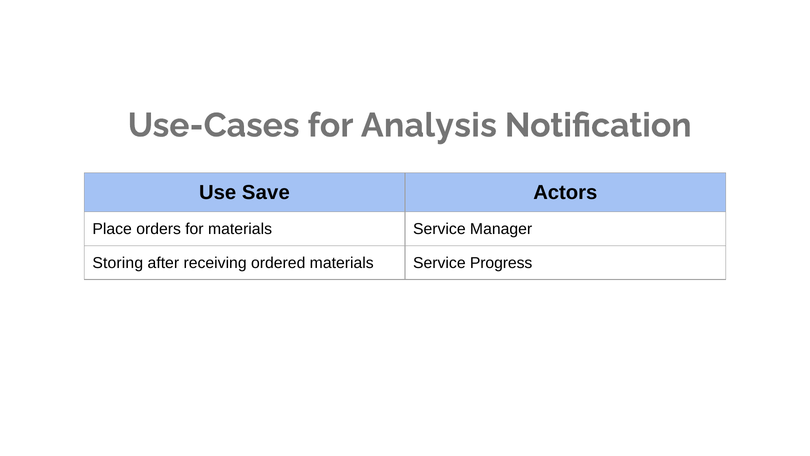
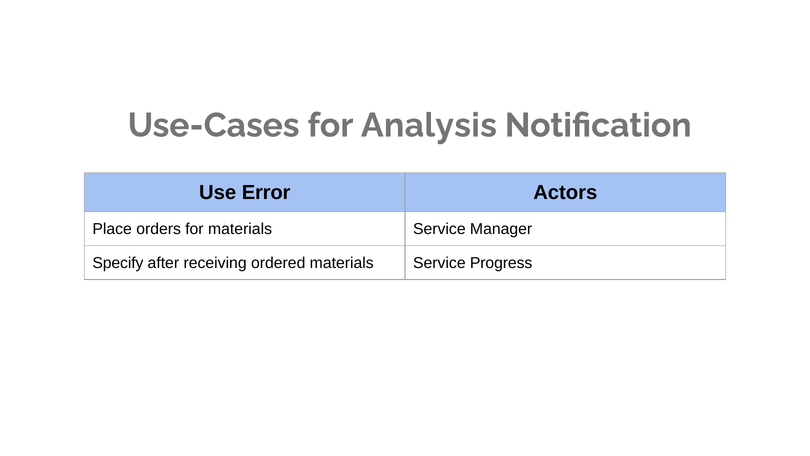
Save: Save -> Error (266, 192)
Storing: Storing -> Specify (118, 263)
